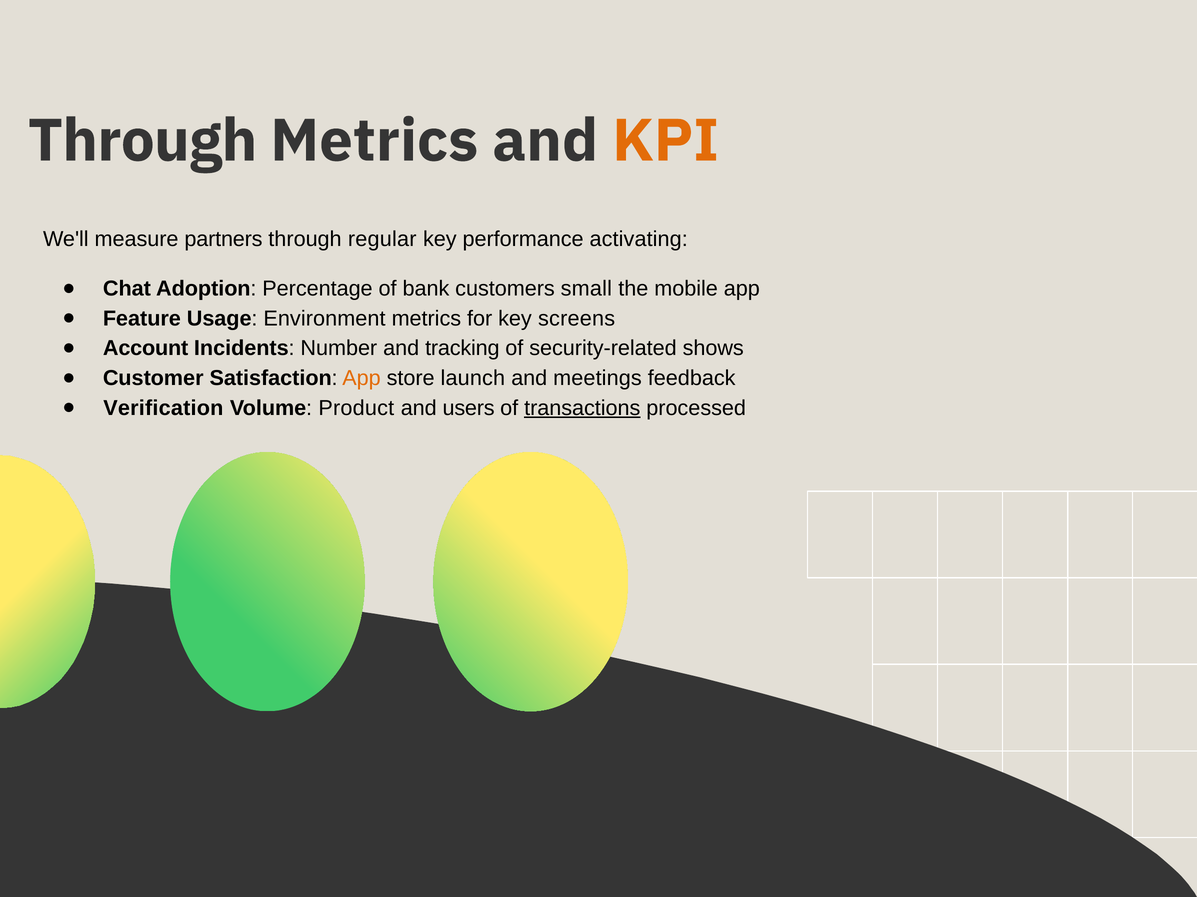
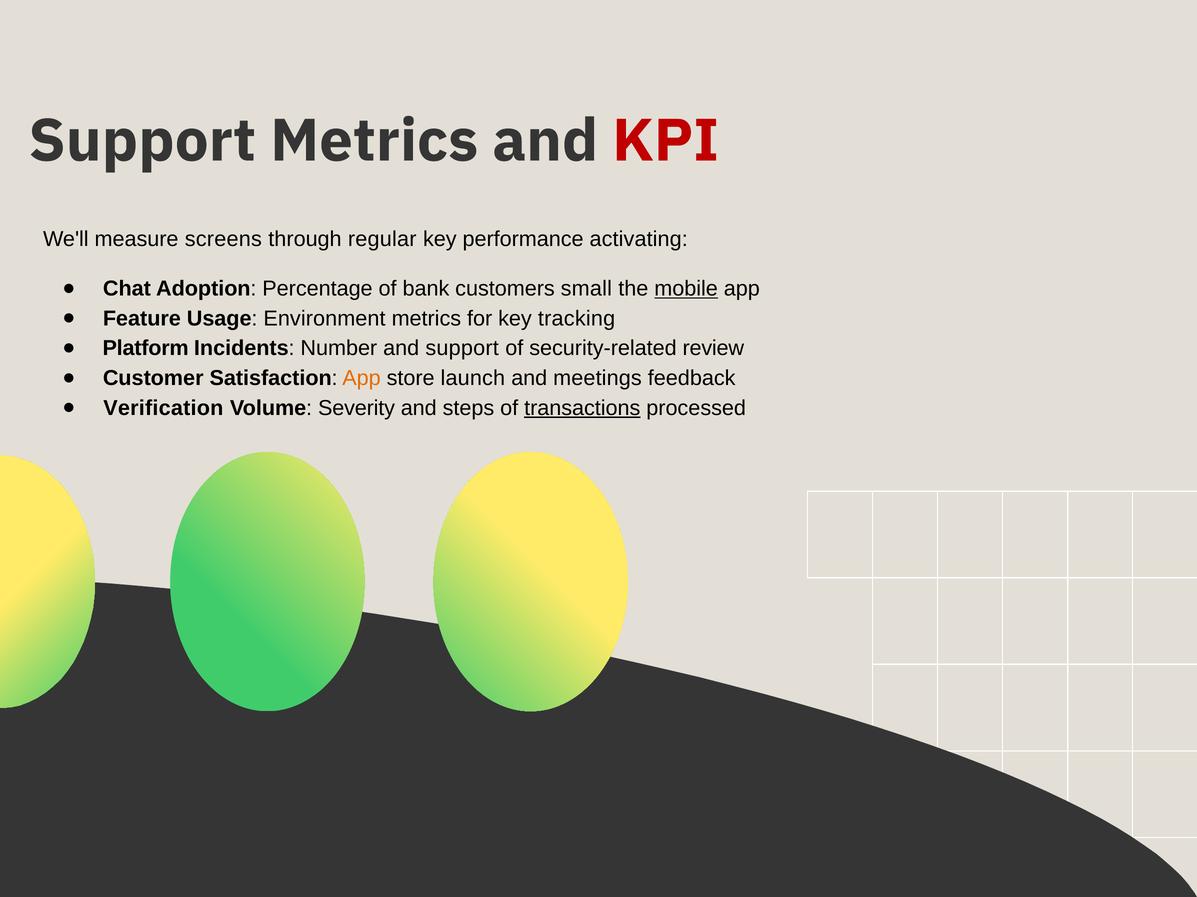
Through: Through -> Support (142, 141)
KPI colour: orange -> red (666, 141)
partners: partners -> screens (223, 239)
mobile underline: none -> present (686, 289)
screens: screens -> tracking (577, 319)
Account: Account -> Platform (146, 349)
and tracking: tracking -> support (462, 349)
shows: shows -> review (713, 349)
Product: Product -> Severity (357, 408)
users: users -> steps (468, 408)
